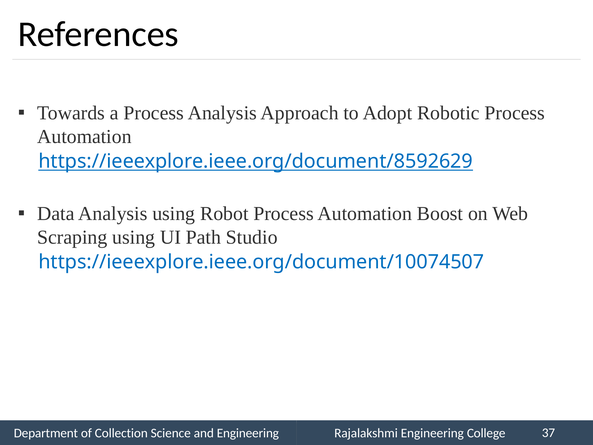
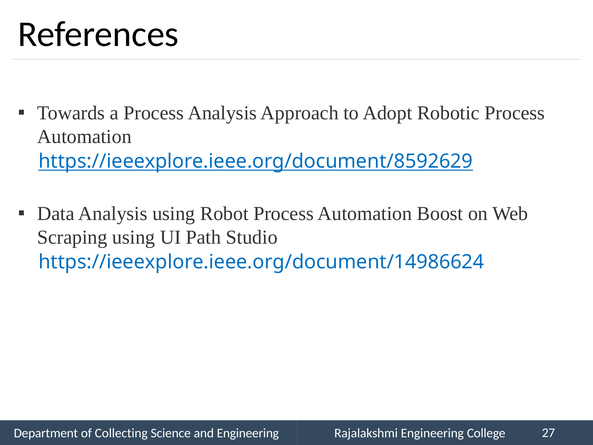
https://ieeexplore.ieee.org/document/10074507: https://ieeexplore.ieee.org/document/10074507 -> https://ieeexplore.ieee.org/document/14986624 (261, 262)
Collection: Collection -> Collecting (121, 433)
37: 37 -> 27 (548, 433)
